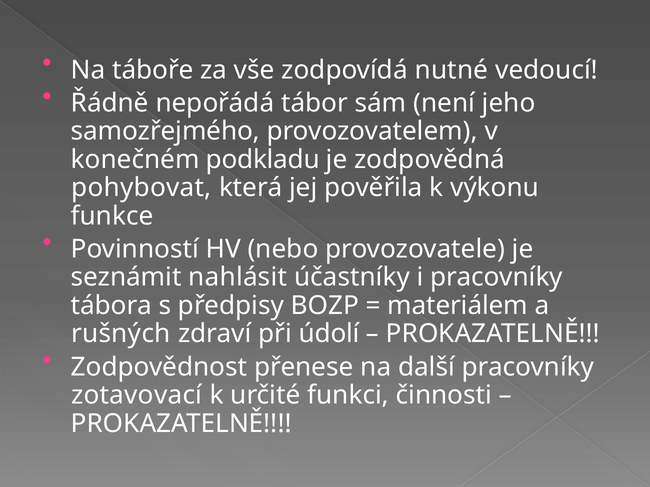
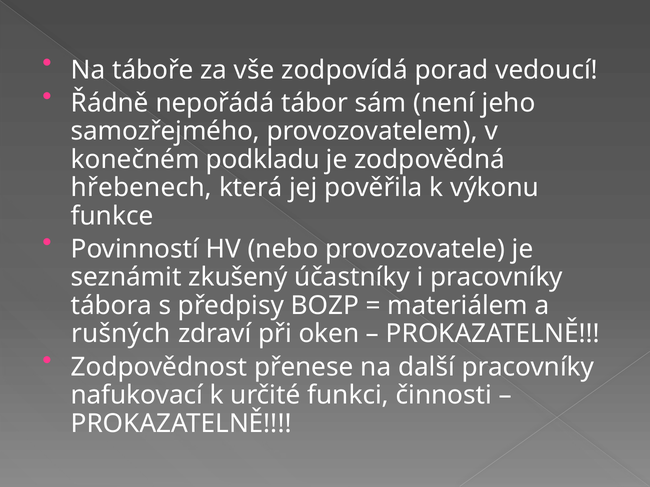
nutné: nutné -> porad (452, 70)
pohybovat: pohybovat -> hřebenech (141, 188)
nahlásit: nahlásit -> zkušený (238, 278)
údolí: údolí -> oken (329, 334)
zotavovací: zotavovací -> nafukovací (137, 396)
